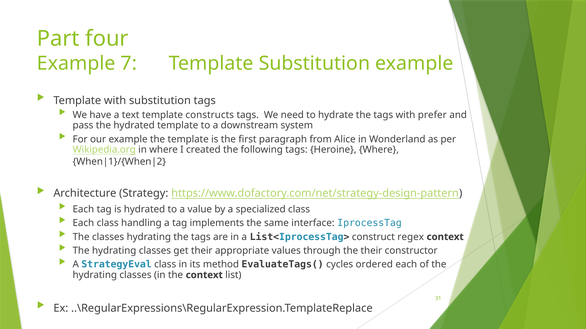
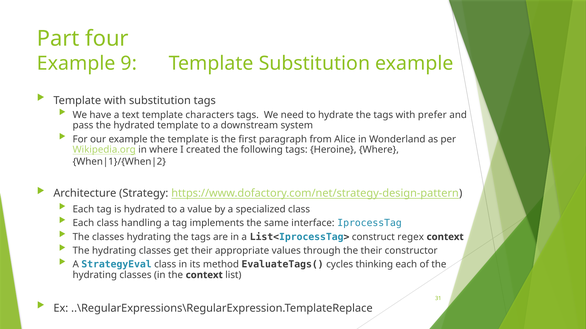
7: 7 -> 9 (129, 63)
constructs: constructs -> characters (210, 115)
ordered: ordered -> thinking (374, 265)
